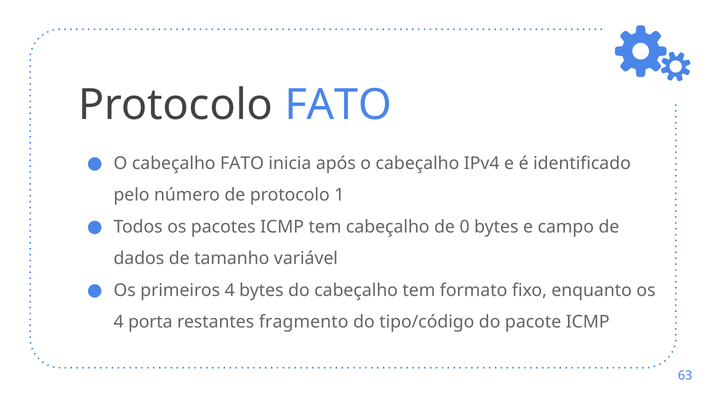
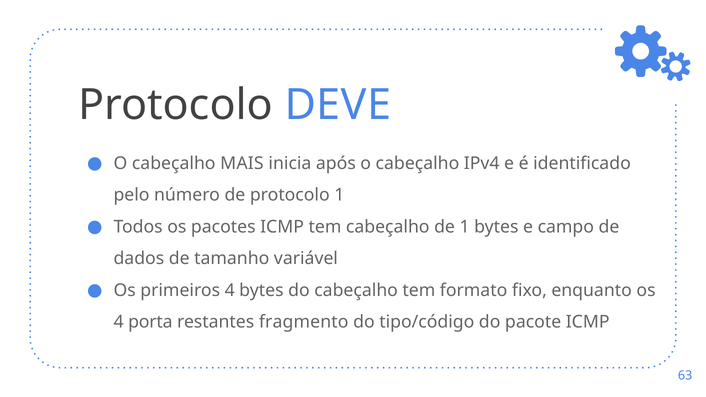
Protocolo FATO: FATO -> DEVE (338, 105)
cabeçalho FATO: FATO -> MAIS (242, 163)
de 0: 0 -> 1 (465, 227)
